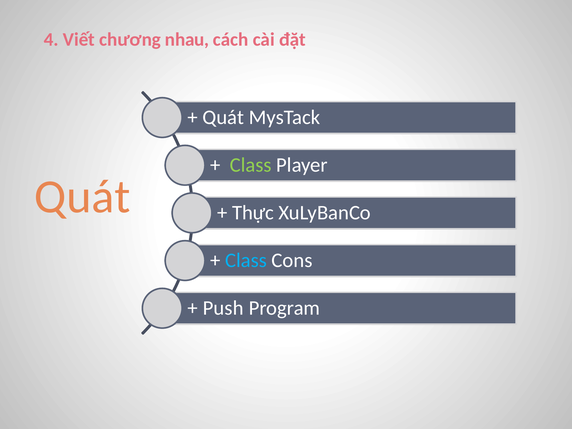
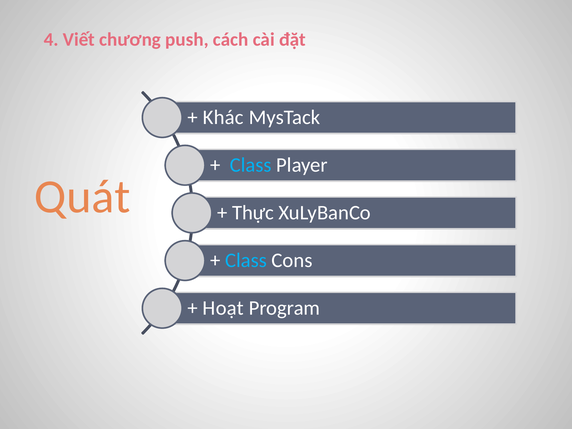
nhau: nhau -> push (187, 39)
Quát: Quát -> Khác (223, 117)
Class colour: light green -> light blue (251, 165)
Push: Push -> Hoạt (223, 308)
